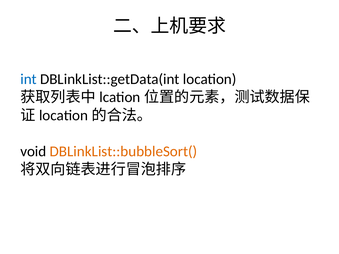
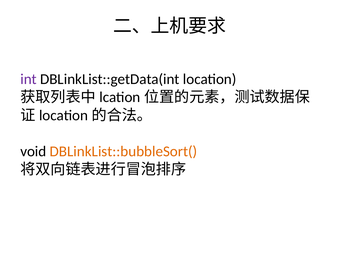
int colour: blue -> purple (28, 79)
